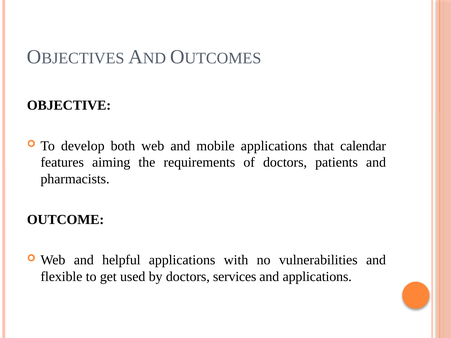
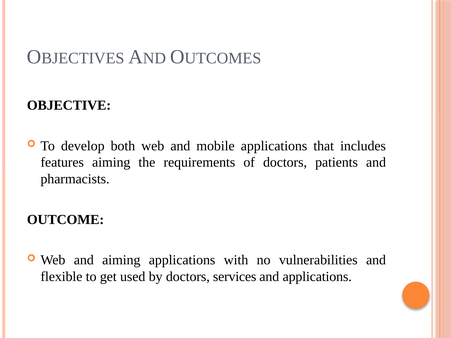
calendar: calendar -> includes (363, 146)
and helpful: helpful -> aiming (121, 260)
